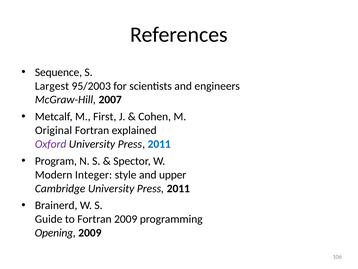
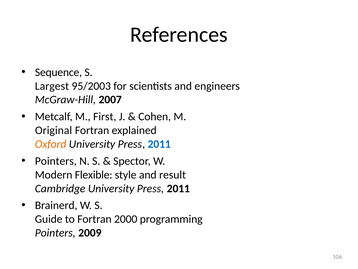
Oxford colour: purple -> orange (51, 144)
Program: Program -> Pointers (56, 161)
Integer: Integer -> Flexible (94, 174)
upper: upper -> result (173, 174)
Fortran 2009: 2009 -> 2000 (126, 219)
Opening: Opening -> Pointers (55, 233)
